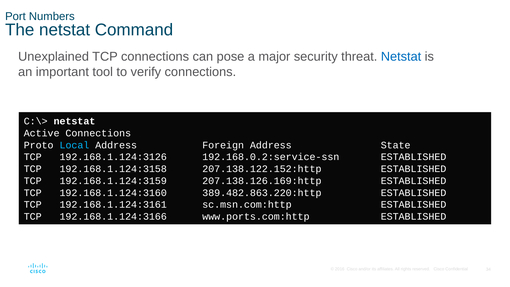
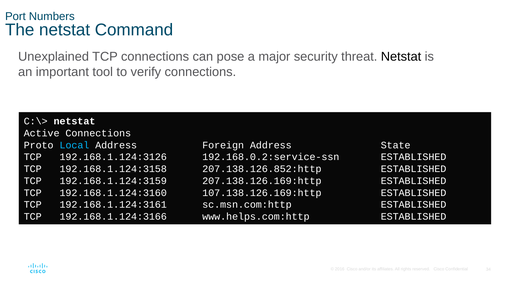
Netstat colour: blue -> black (401, 57)
207.138.122.152:http: 207.138.122.152:http -> 207.138.126.852:http (262, 169)
389.482.863.220:http: 389.482.863.220:http -> 107.138.126.169:http (262, 193)
www.ports.com:http: www.ports.com:http -> www.helps.com:http (256, 216)
